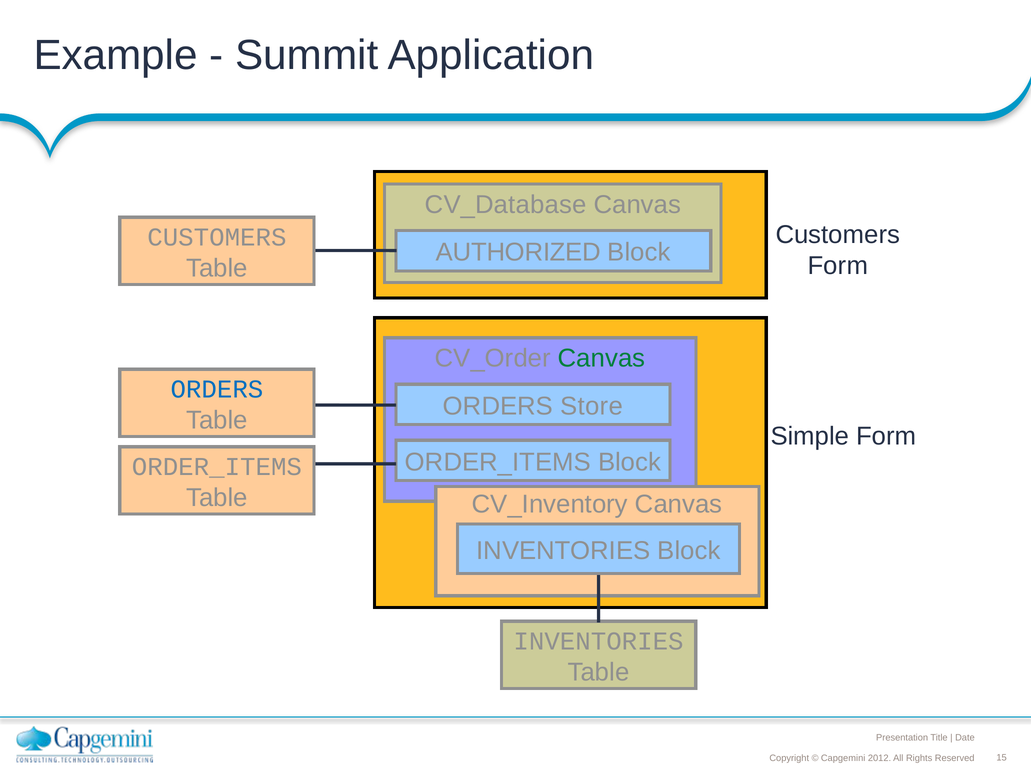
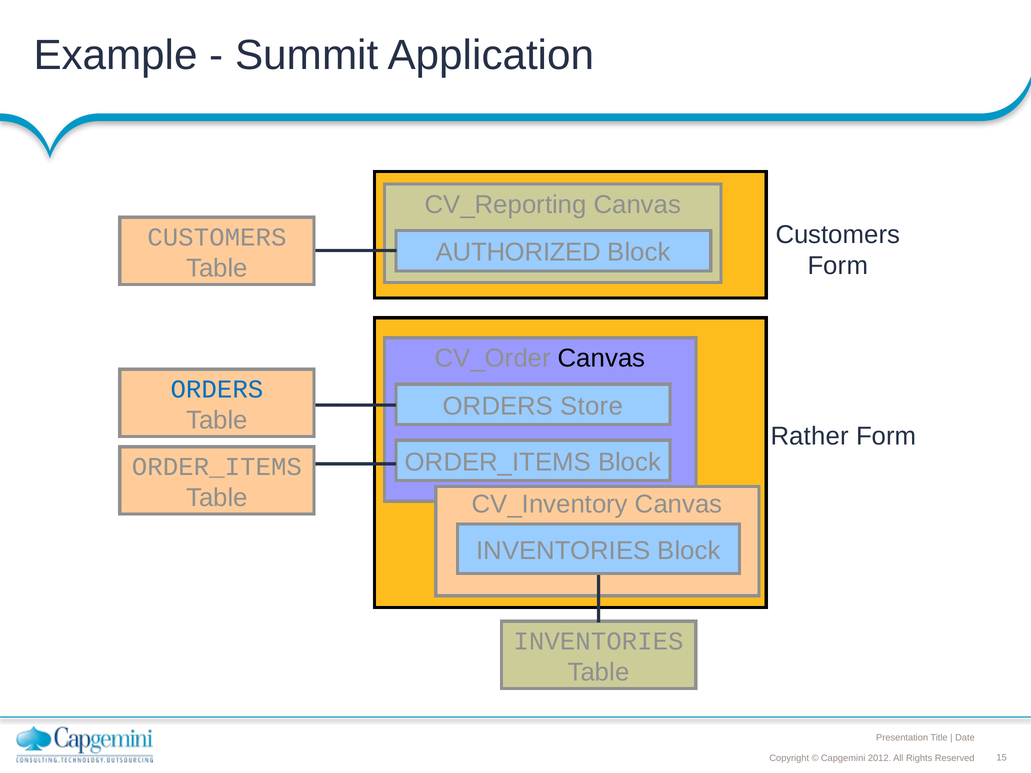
CV_Database: CV_Database -> CV_Reporting (506, 205)
Canvas colour: green -> black (602, 358)
Simple: Simple -> Rather (810, 436)
